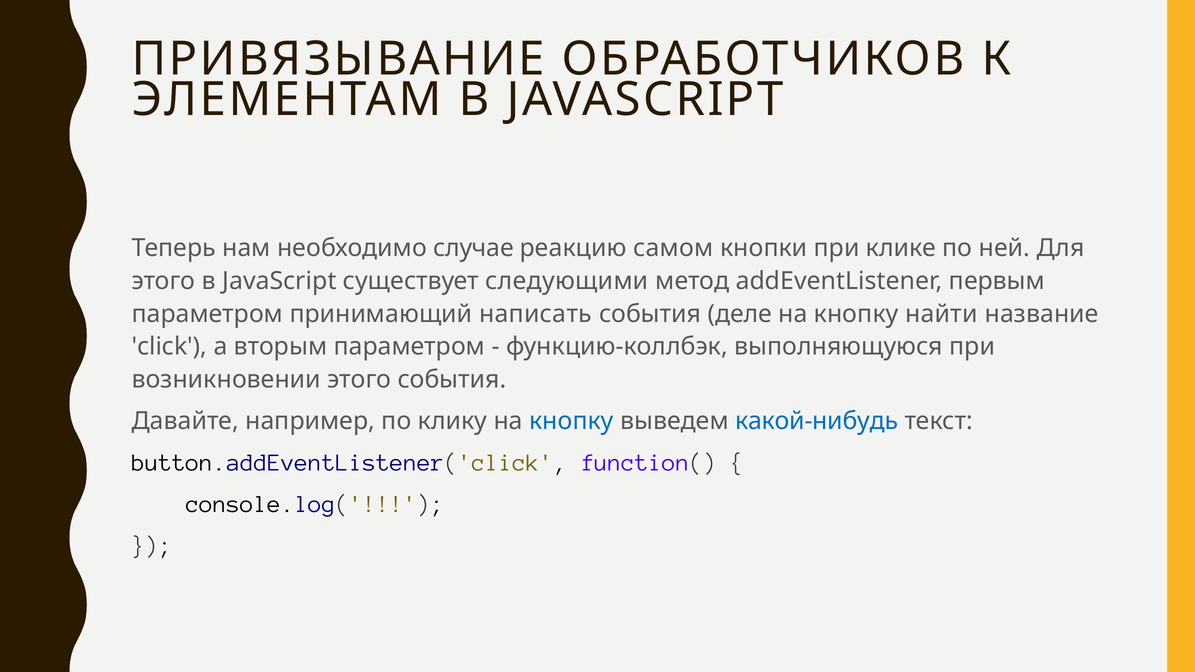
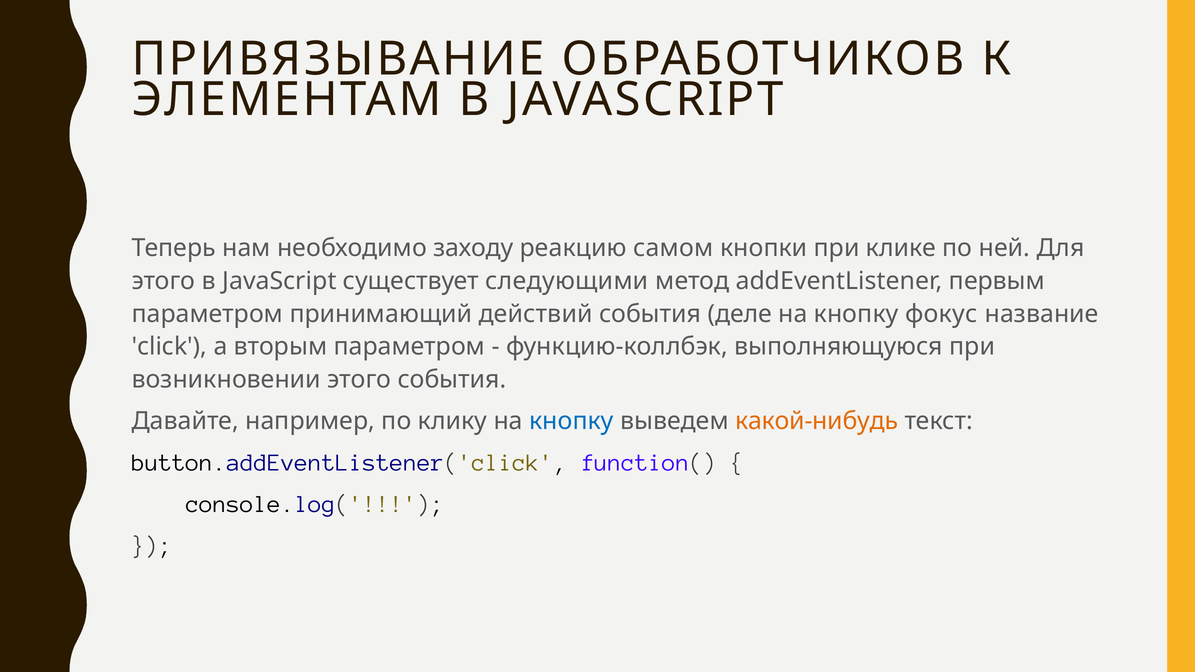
случае: случае -> заходу (473, 248)
написать: написать -> действий (536, 314)
найти: найти -> фокус (941, 314)
какой-нибудь colour: blue -> orange (817, 421)
